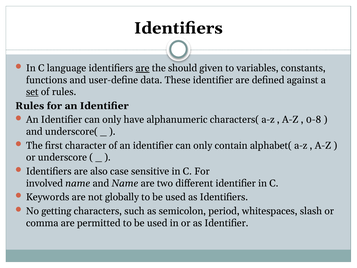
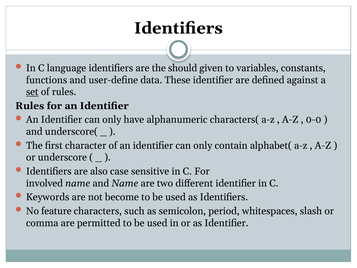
are underline: present -> none (142, 68)
0-8: 0-8 -> 0-0 (314, 120)
globally: globally -> become (122, 197)
getting: getting -> feature (56, 211)
